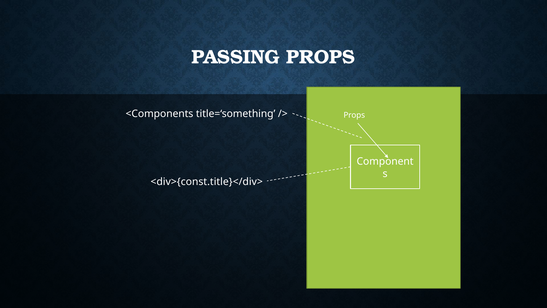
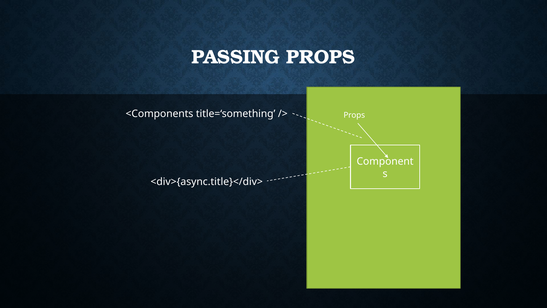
<div>{const.title}</div>: <div>{const.title}</div> -> <div>{async.title}</div> (207, 181)
